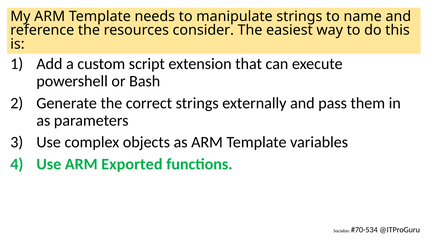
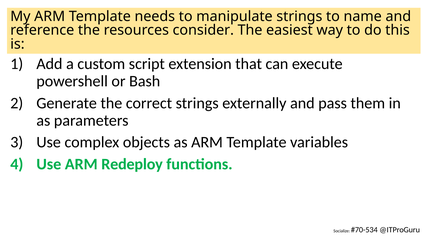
Exported: Exported -> Redeploy (132, 164)
